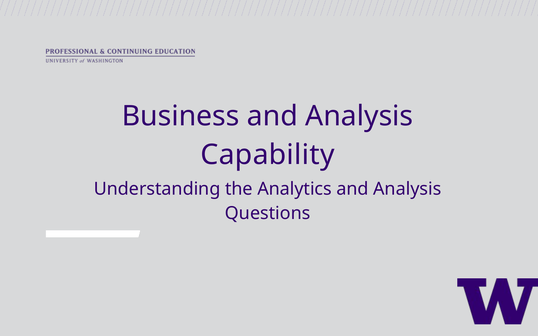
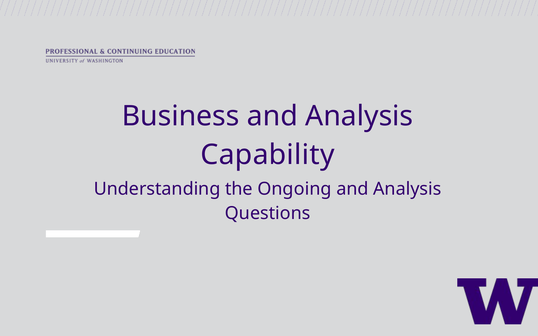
Analytics: Analytics -> Ongoing (295, 189)
